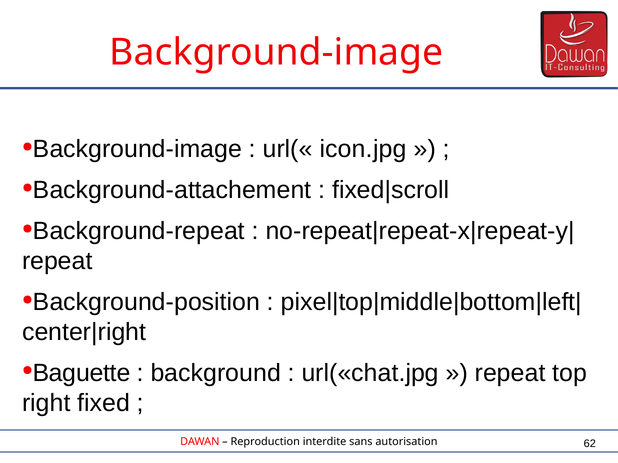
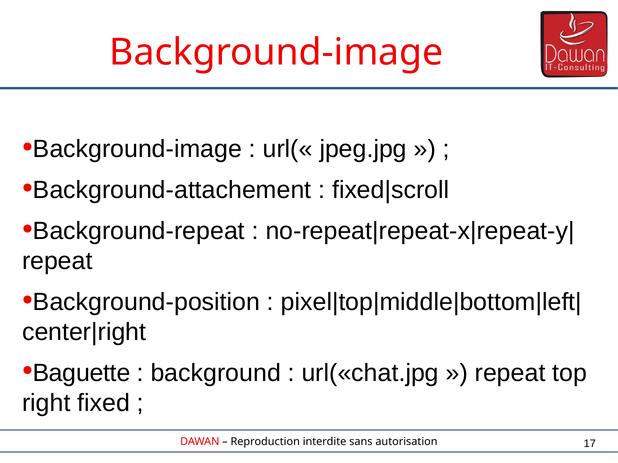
icon.jpg: icon.jpg -> jpeg.jpg (363, 149)
62: 62 -> 17 (590, 444)
